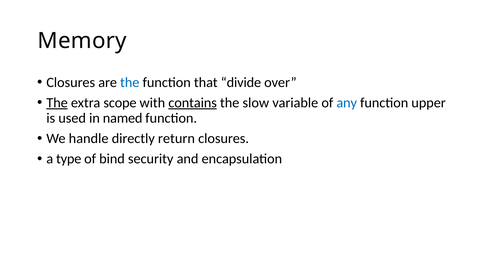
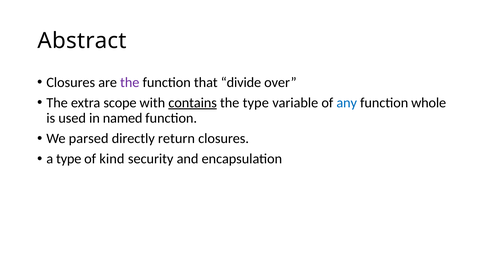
Memory: Memory -> Abstract (82, 41)
the colour: blue -> purple (130, 83)
The underline: present -> none (57, 103)
the slow: slow -> type (256, 103)
upper: upper -> whole (429, 103)
handle: handle -> parsed (89, 139)
bind: bind -> kind (112, 159)
